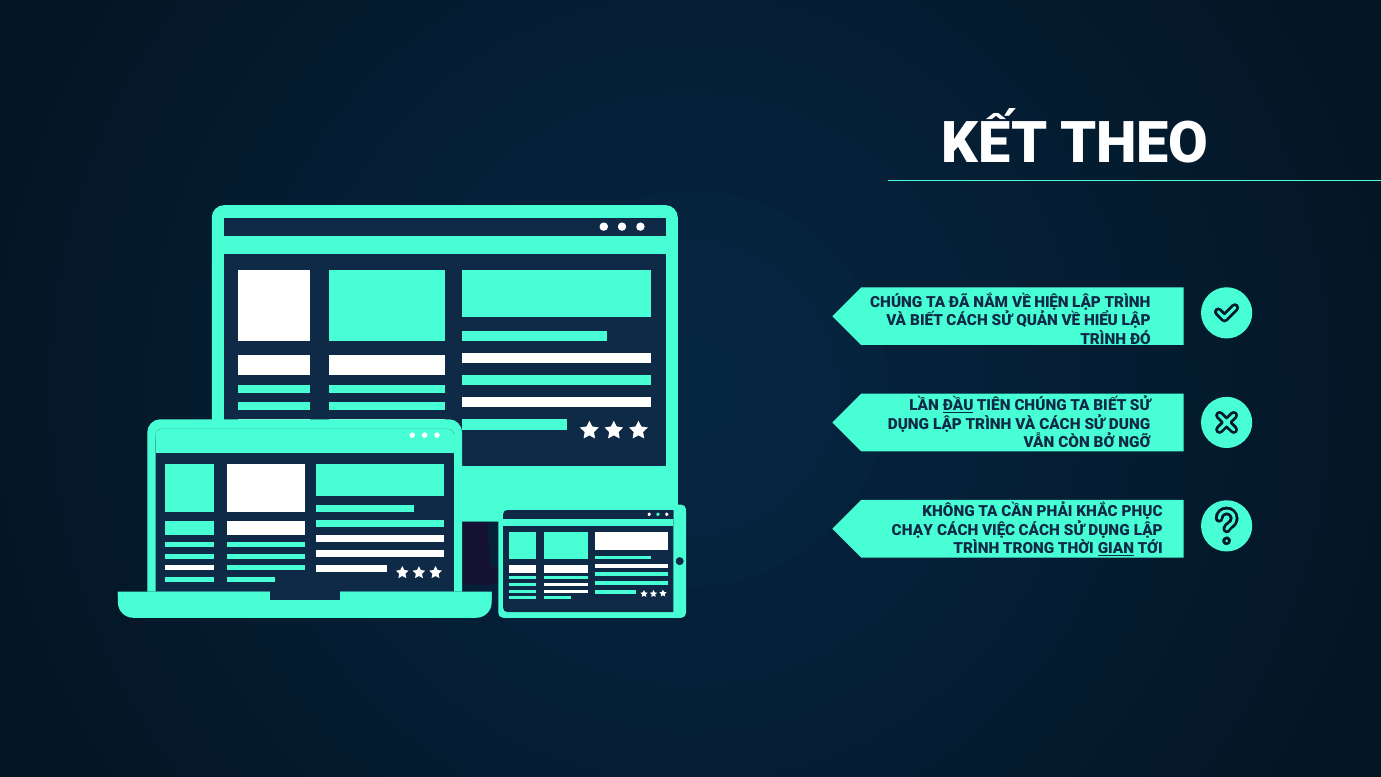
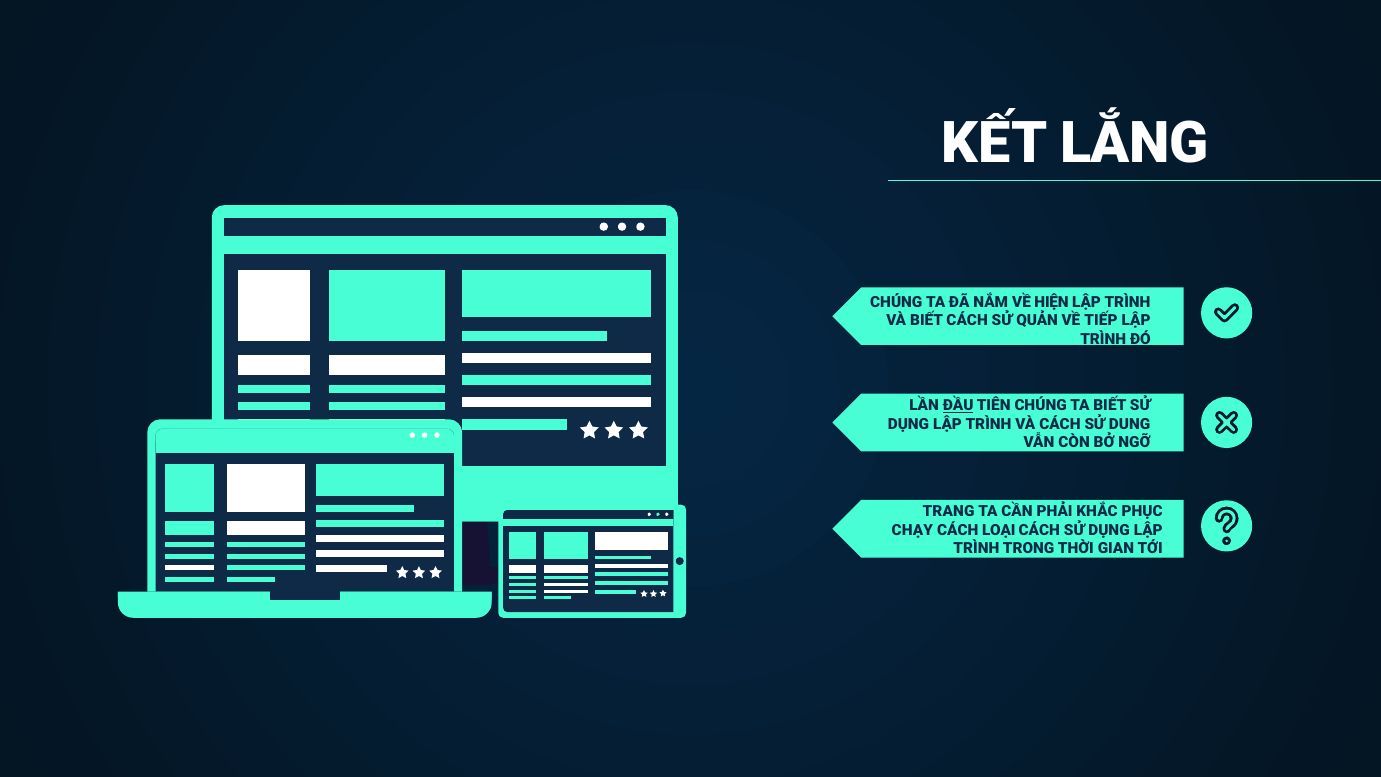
THEO: THEO -> LẮNG (1134, 144)
HIỂU: HIỂU -> TIẾP (1101, 321)
KHÔNG: KHÔNG -> TRANG (949, 512)
VIỆC: VIỆC -> LOẠI (999, 530)
GIAN underline: present -> none (1116, 548)
